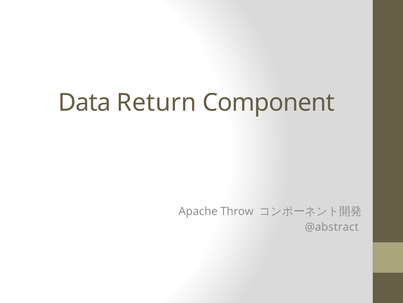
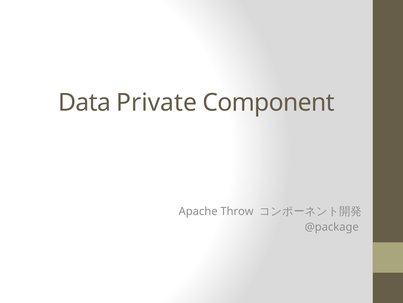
Return: Return -> Private (157, 102)
@abstract: @abstract -> @package (332, 227)
